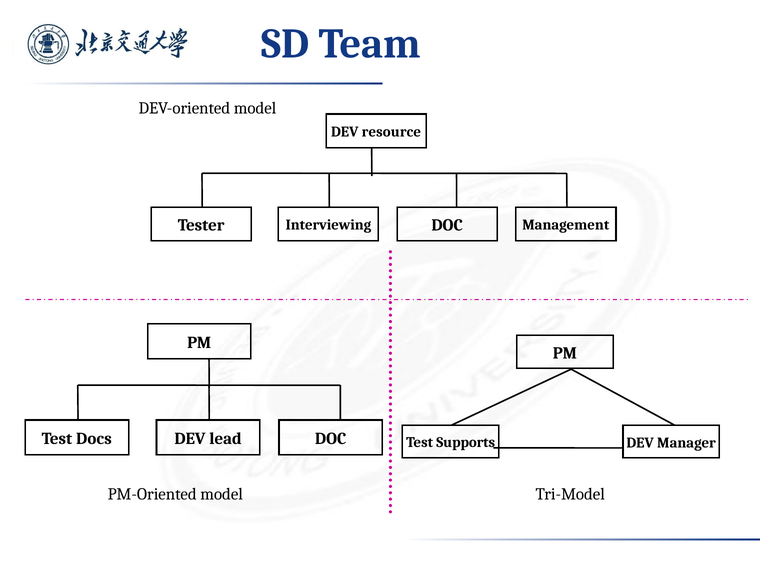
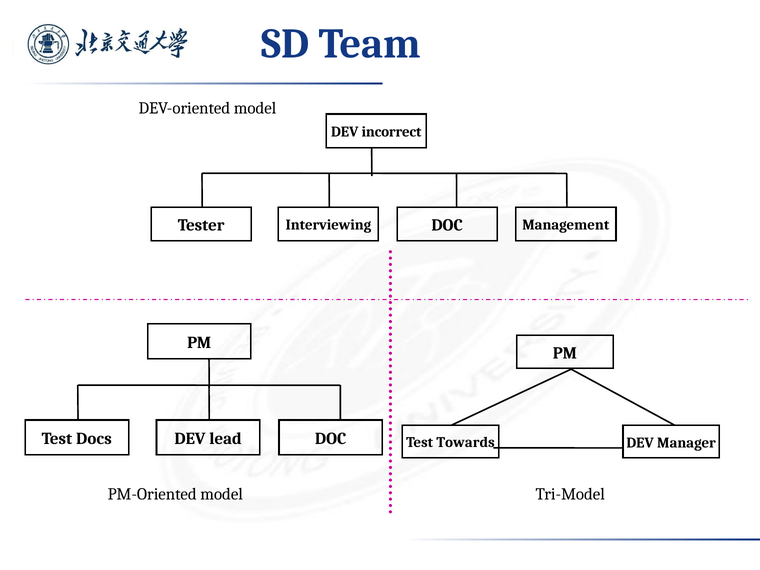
resource: resource -> incorrect (391, 132)
Supports: Supports -> Towards (466, 442)
